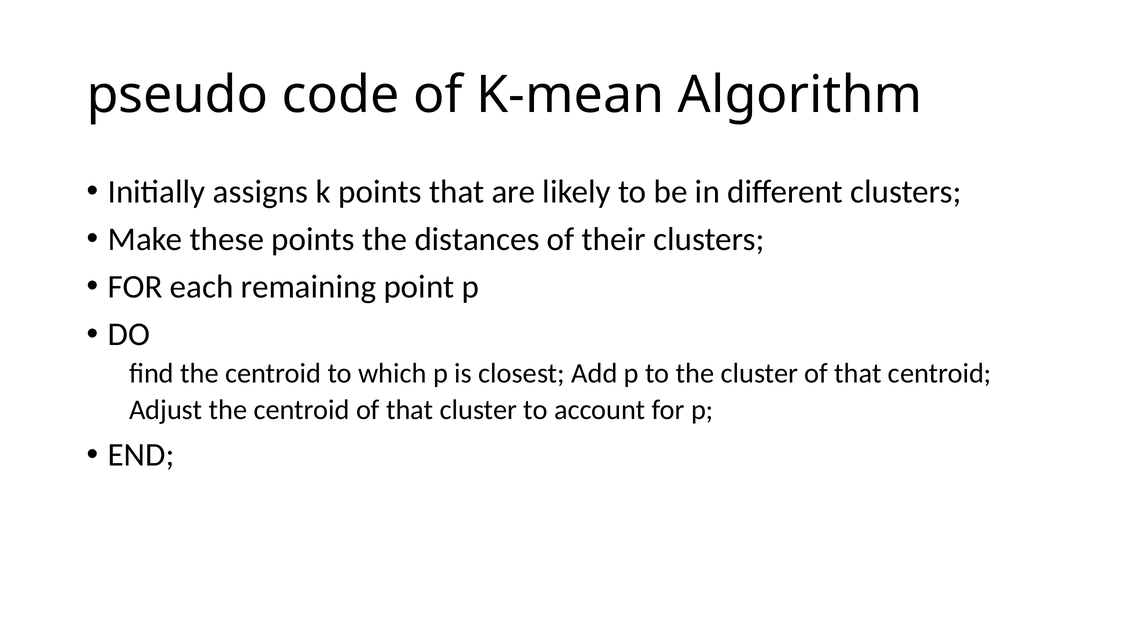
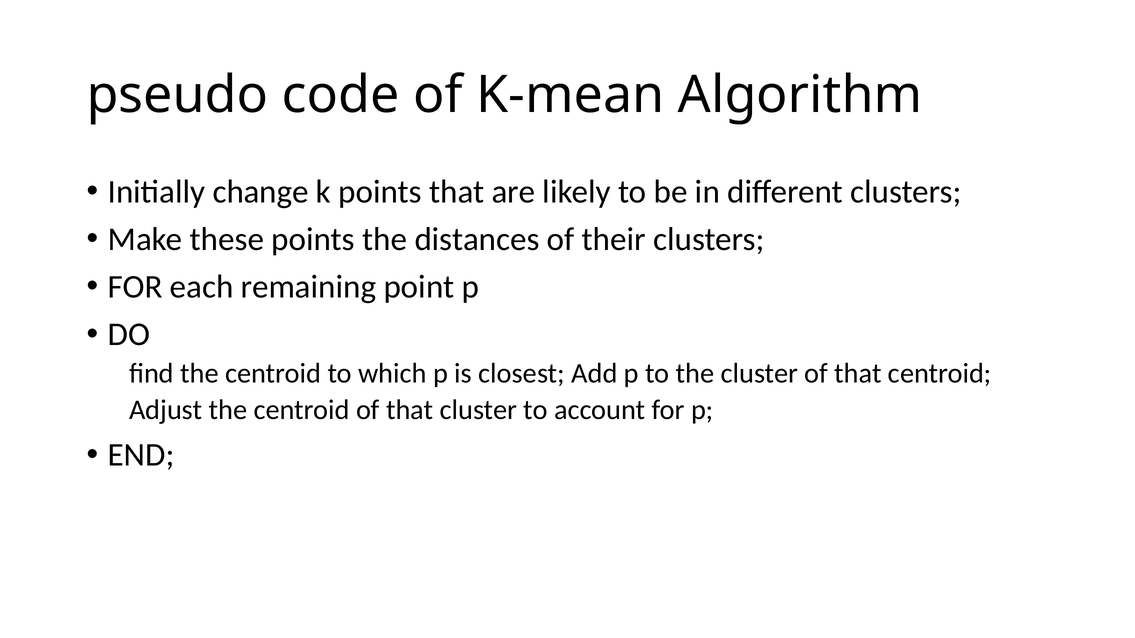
assigns: assigns -> change (261, 192)
